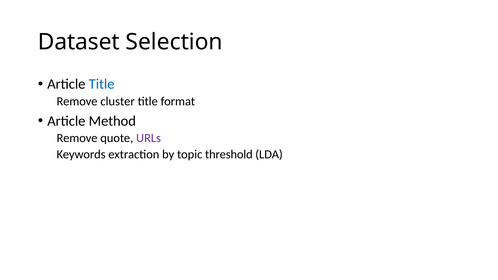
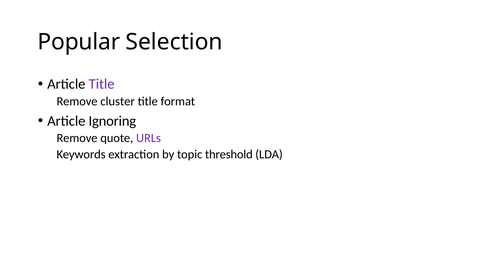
Dataset: Dataset -> Popular (79, 42)
Title colour: blue -> purple (102, 84)
Method: Method -> Ignoring (112, 121)
